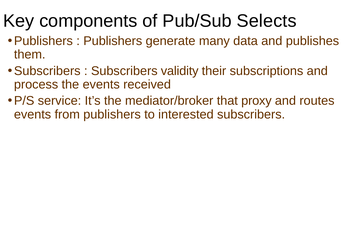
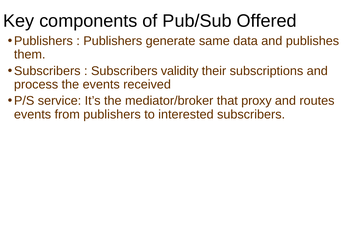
Selects: Selects -> Offered (267, 21)
many: many -> same (214, 41)
